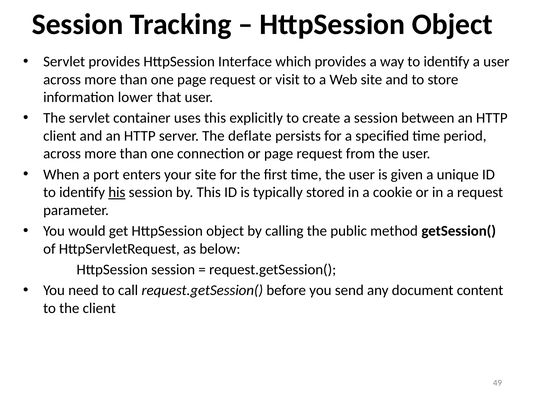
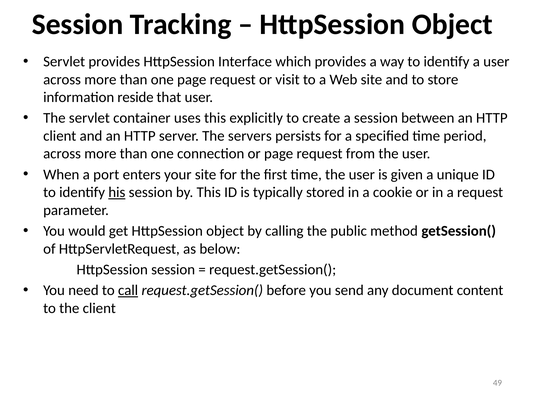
lower: lower -> reside (135, 97)
deflate: deflate -> servers (250, 136)
call underline: none -> present (128, 290)
